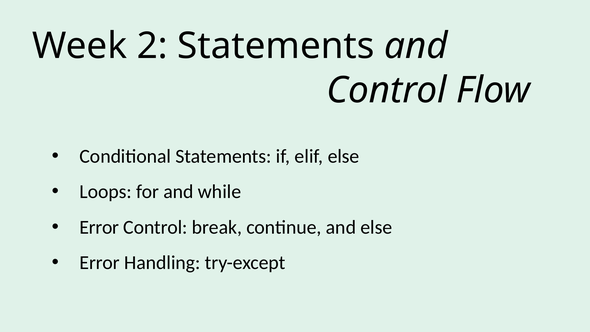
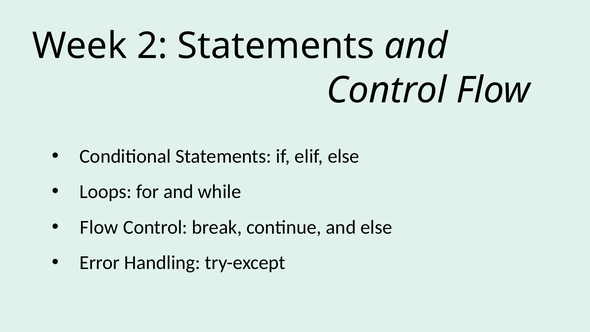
Error: Error -> Flow (99, 227)
